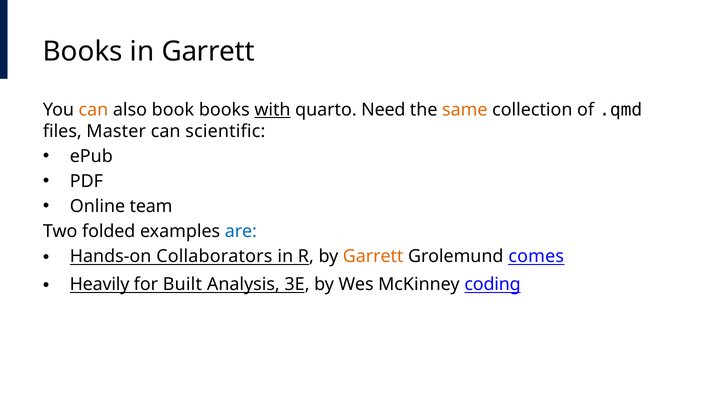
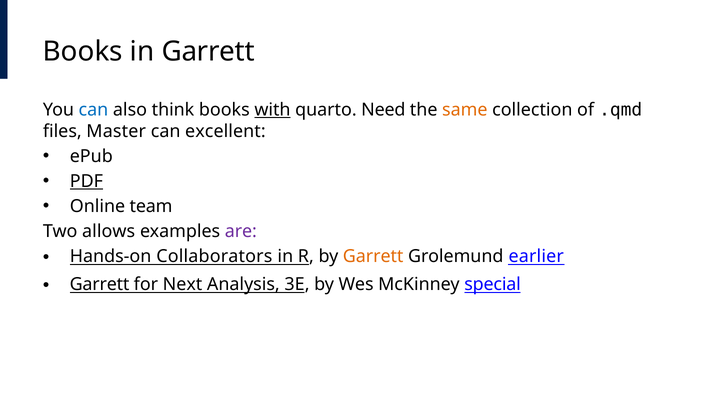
can colour: orange -> blue (93, 110)
book: book -> think (173, 110)
scientific: scientific -> excellent (225, 131)
PDF underline: none -> present (86, 181)
folded: folded -> allows (109, 231)
are colour: blue -> purple (241, 231)
comes: comes -> earlier (536, 256)
Heavily: Heavily -> Garrett (100, 284)
Built: Built -> Next (183, 284)
coding: coding -> special (493, 284)
